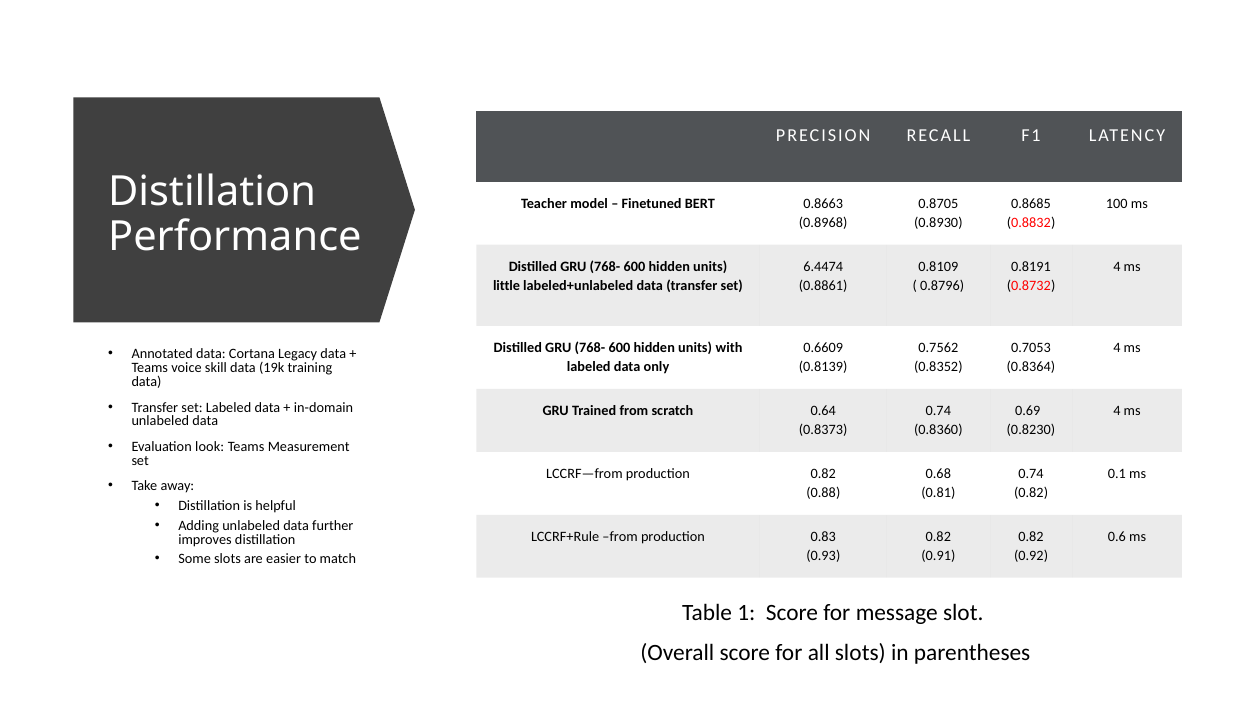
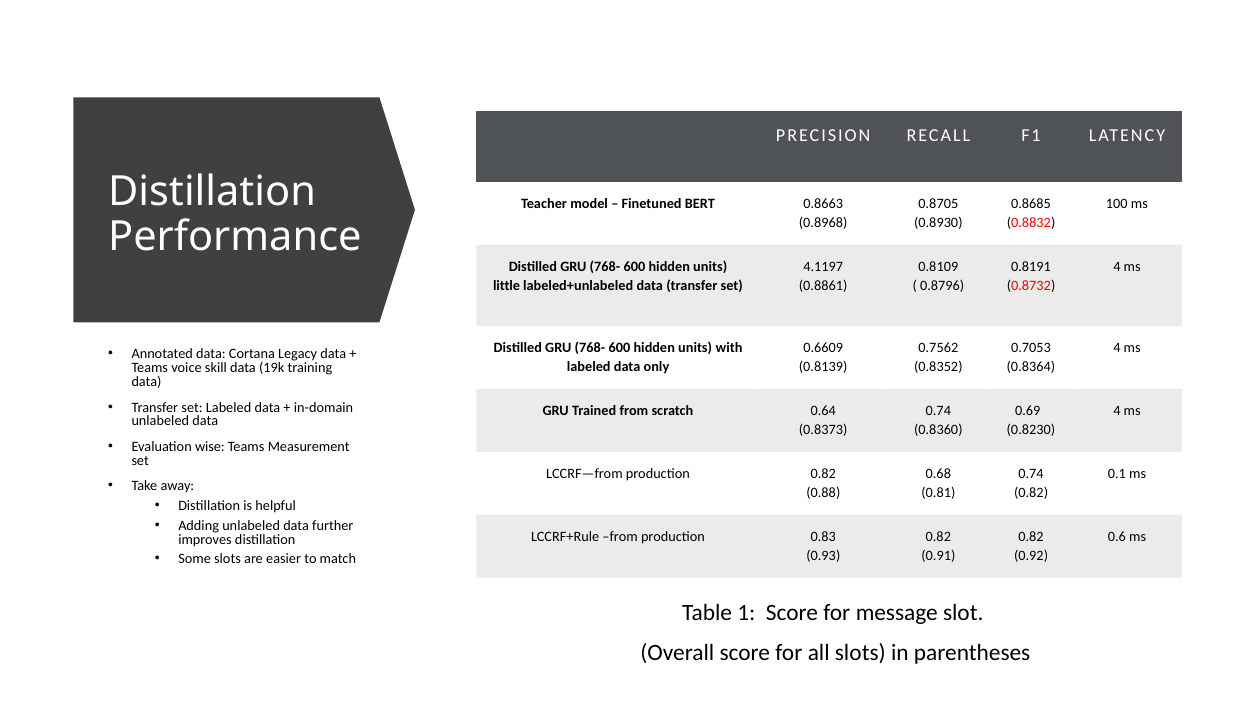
6.4474: 6.4474 -> 4.1197 (823, 267)
look: look -> wise (210, 447)
